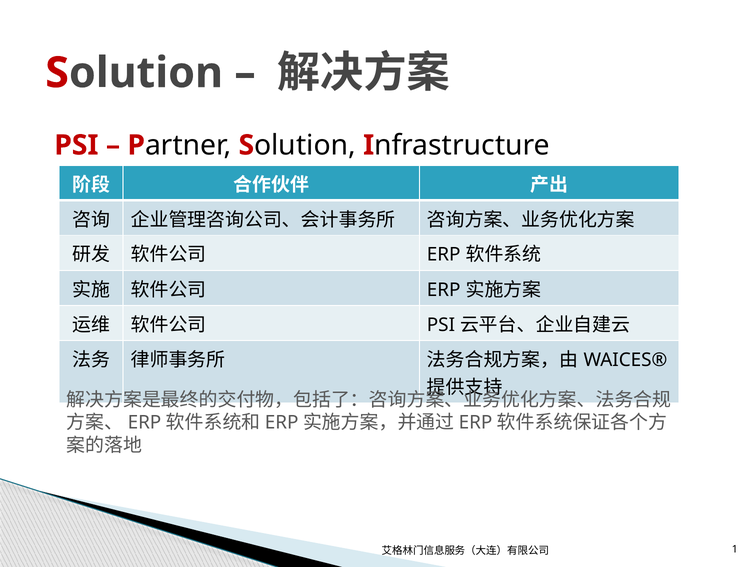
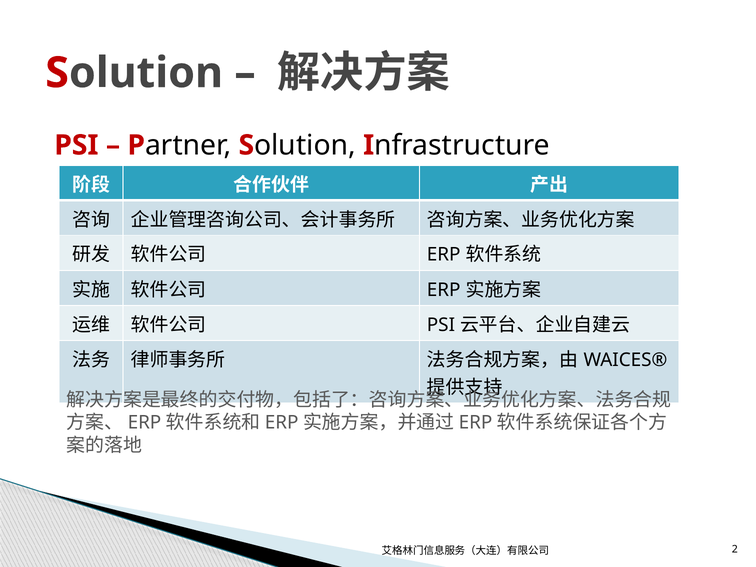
1: 1 -> 2 (735, 549)
